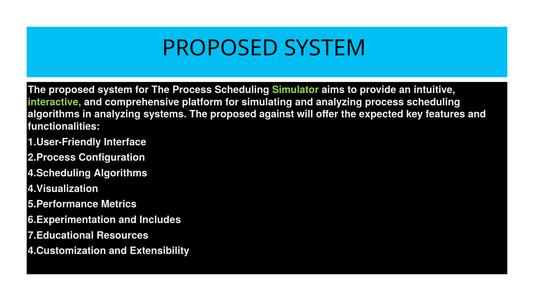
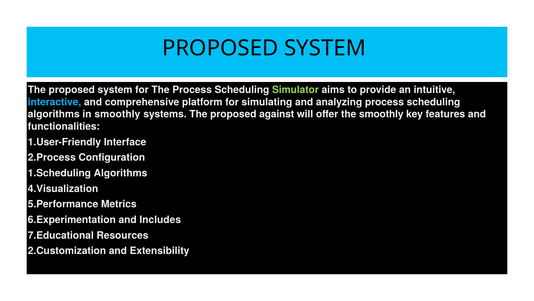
interactive colour: light green -> light blue (55, 102)
in analyzing: analyzing -> smoothly (117, 114)
the expected: expected -> smoothly (381, 114)
4.Scheduling: 4.Scheduling -> 1.Scheduling (59, 173)
4.Customization: 4.Customization -> 2.Customization (67, 250)
